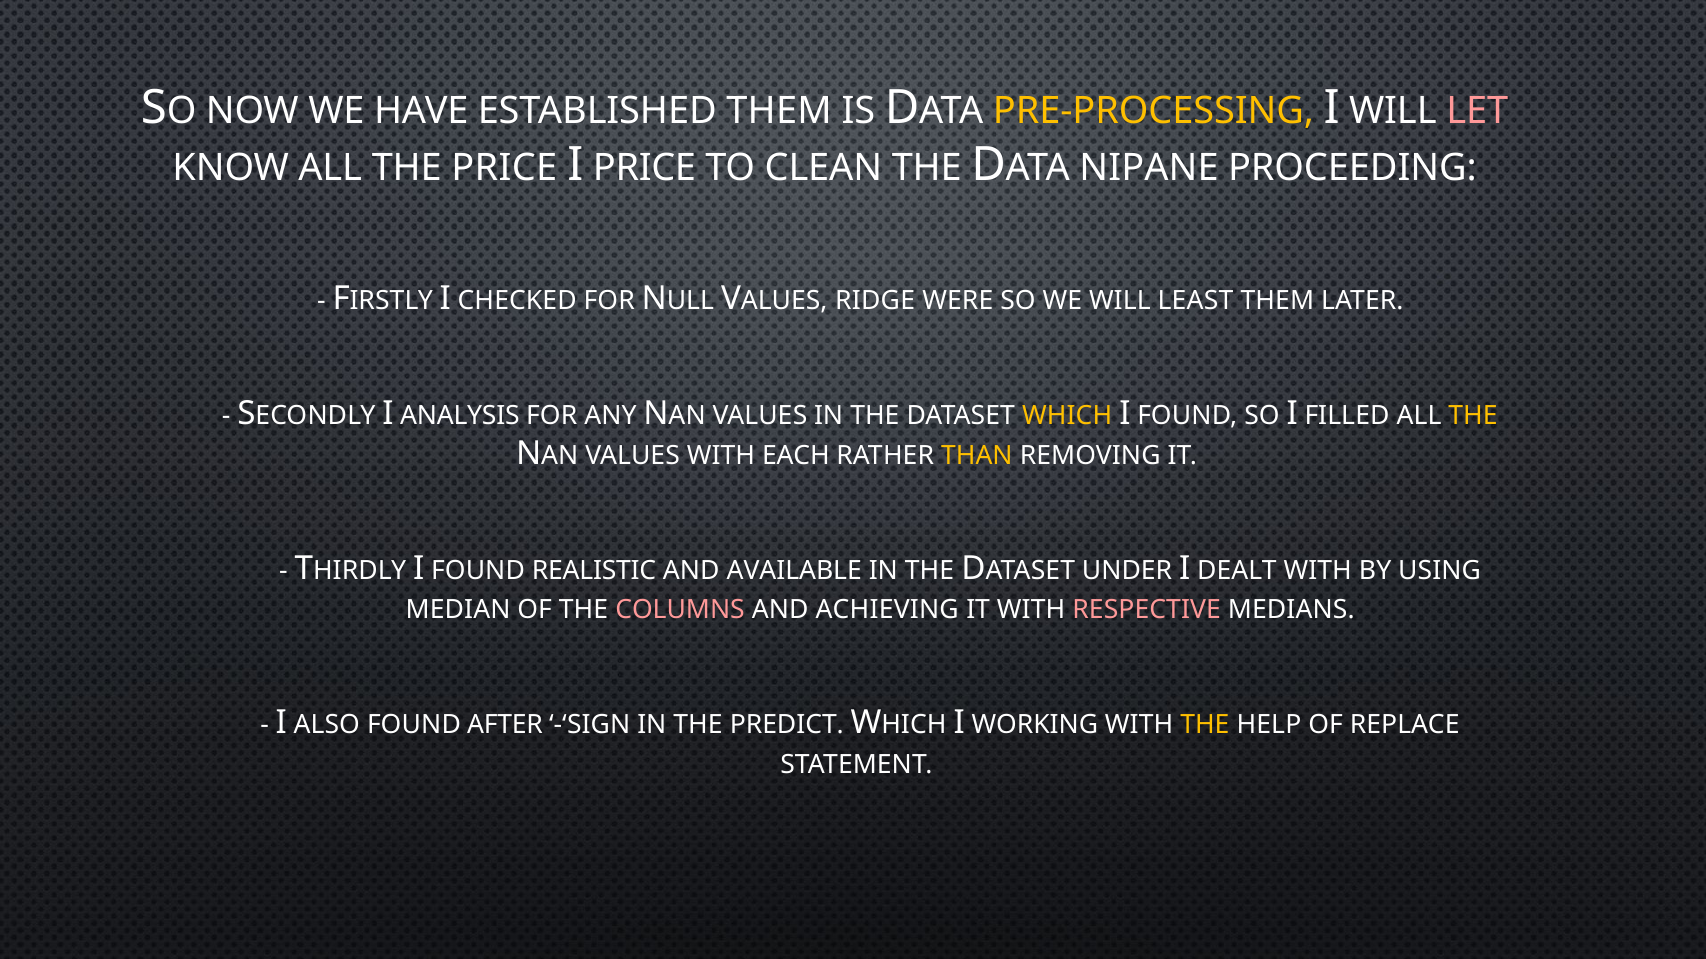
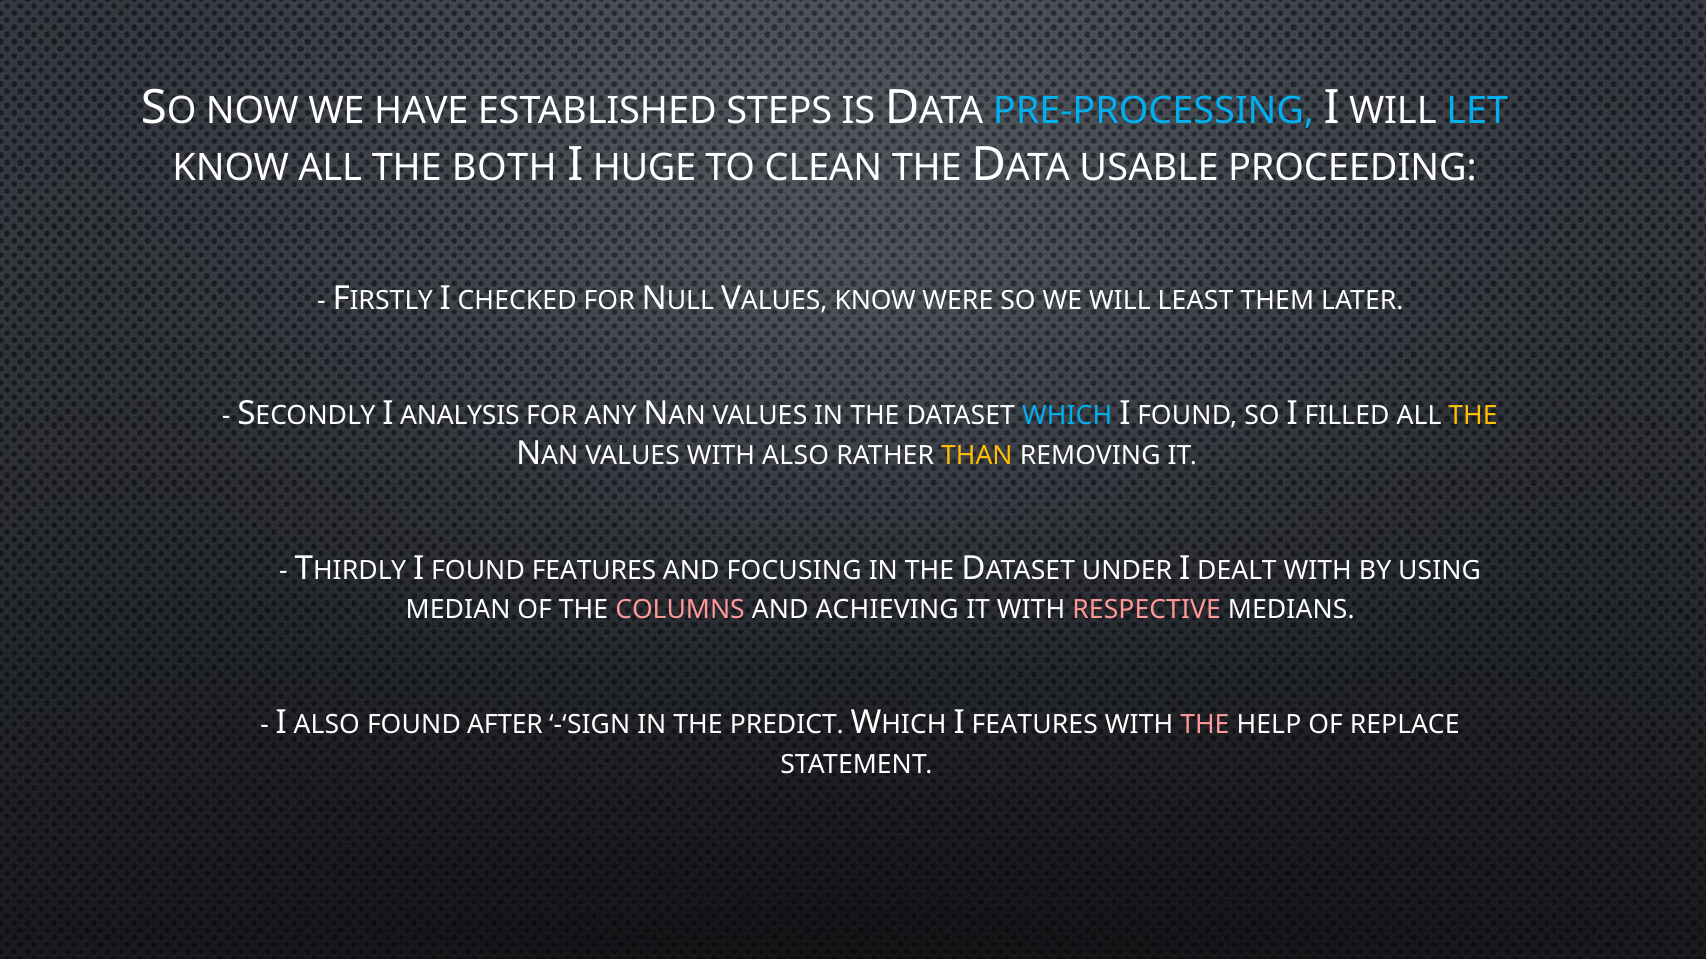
ESTABLISHED THEM: THEM -> STEPS (779, 111)
PRE-PROCESSING colour: yellow -> light blue (1154, 111)
LET colour: pink -> light blue (1477, 111)
THE PRICE: PRICE -> BOTH (504, 168)
I PRICE: PRICE -> HUGE (645, 168)
NIPANE: NIPANE -> USABLE (1149, 168)
VALUES RIDGE: RIDGE -> KNOW (875, 301)
WHICH colour: yellow -> light blue (1067, 416)
WITH EACH: EACH -> ALSO (796, 456)
FOUND REALISTIC: REALISTIC -> FEATURES (594, 571)
AVAILABLE: AVAILABLE -> FOCUSING (794, 571)
I WORKING: WORKING -> FEATURES (1035, 725)
THE colour: yellow -> pink (1205, 725)
